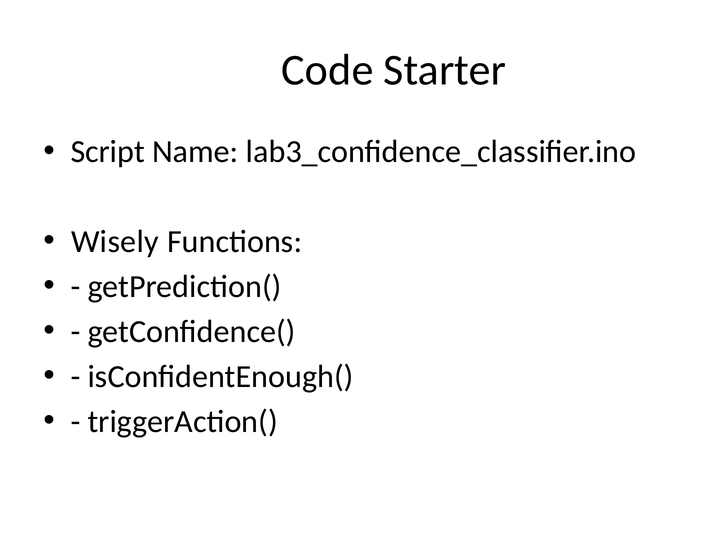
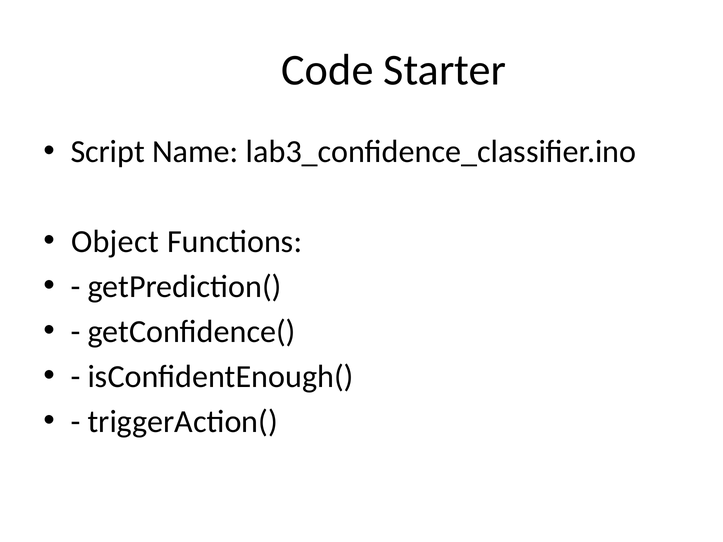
Wisely: Wisely -> Object (115, 242)
